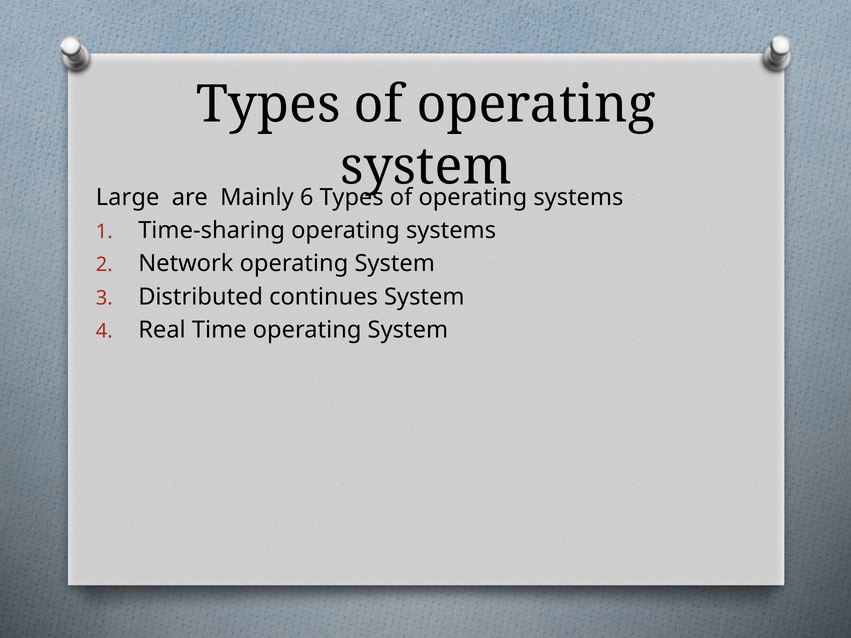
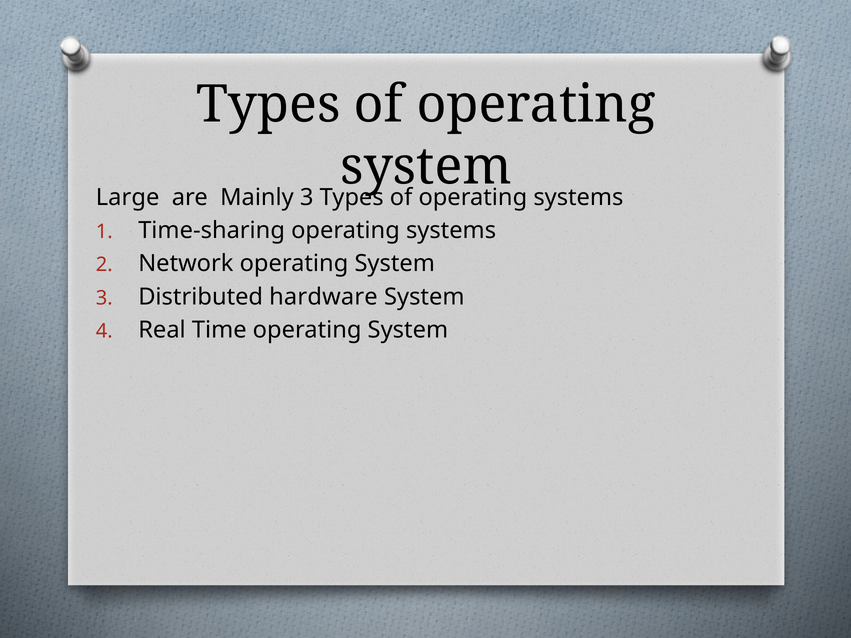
Mainly 6: 6 -> 3 (307, 197)
continues: continues -> hardware (323, 297)
